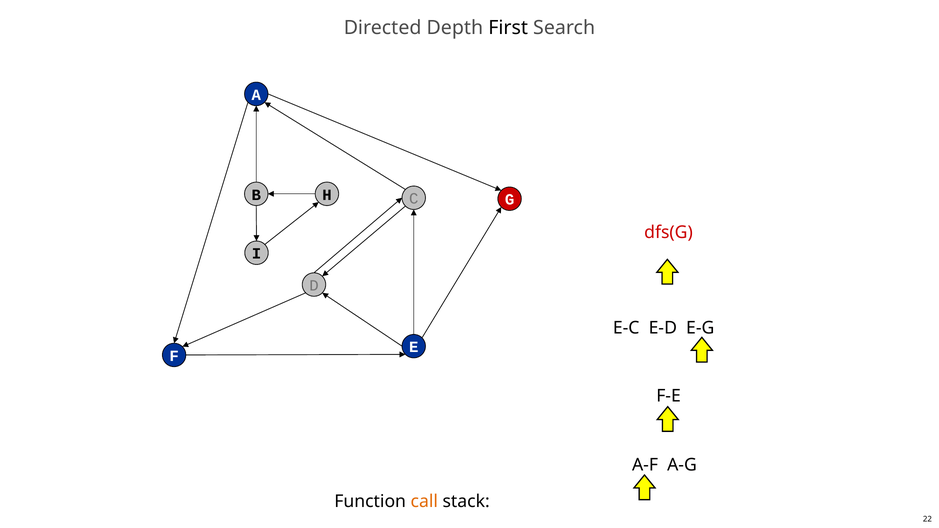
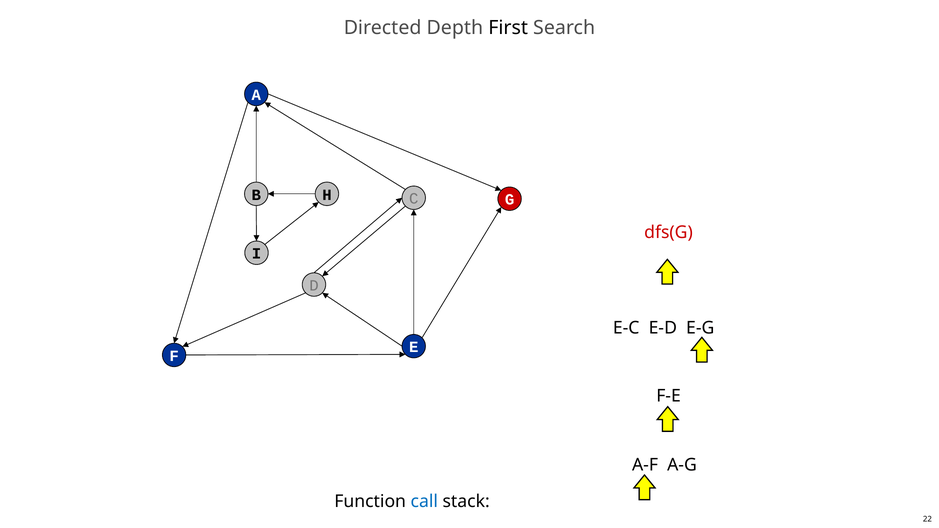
call colour: orange -> blue (424, 502)
